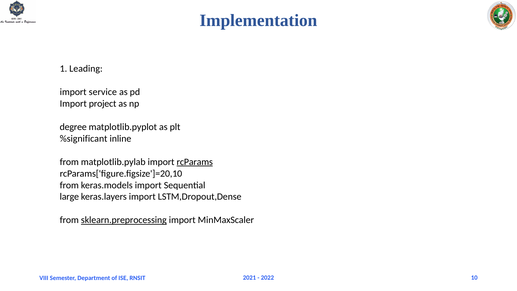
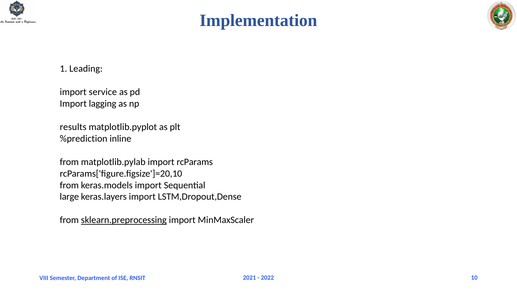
project: project -> lagging (103, 104)
degree: degree -> results (73, 127)
%significant: %significant -> %prediction (84, 138)
rcParams underline: present -> none (195, 162)
